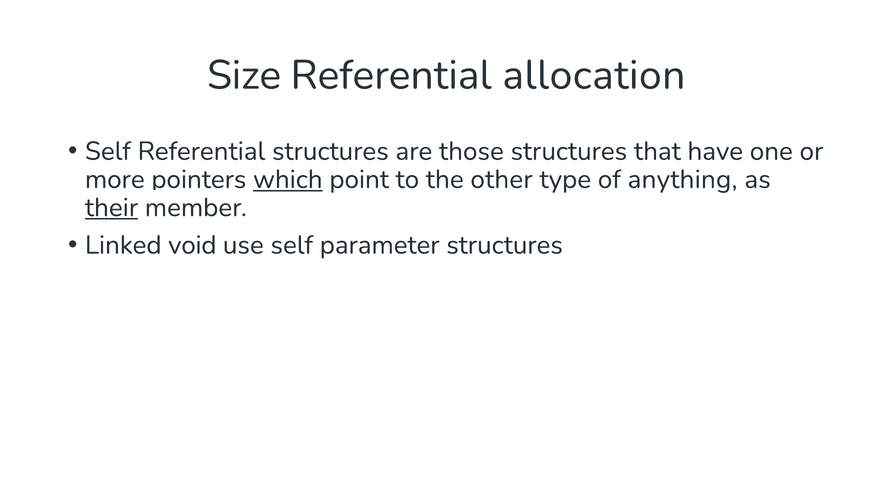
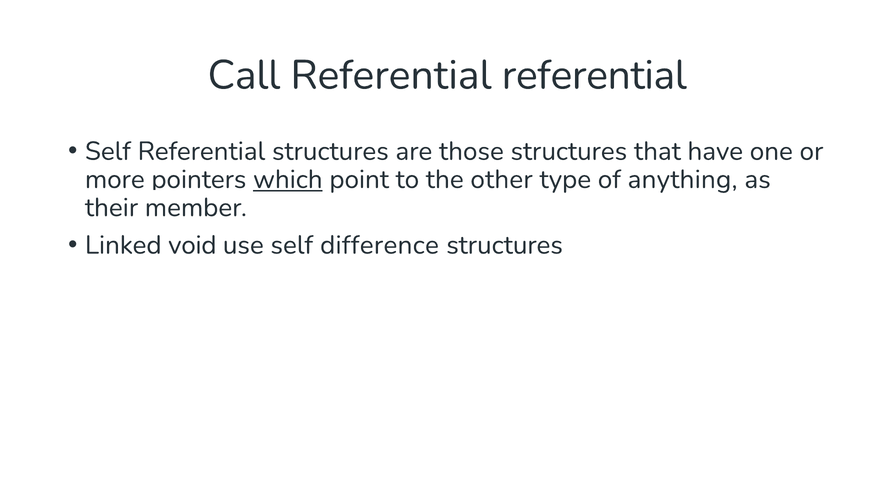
Size: Size -> Call (244, 75)
Referential allocation: allocation -> referential (594, 75)
their underline: present -> none (112, 207)
parameter: parameter -> difference (379, 245)
